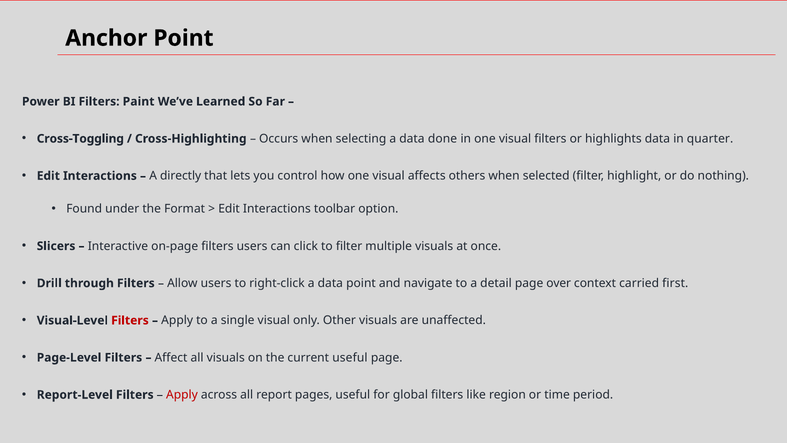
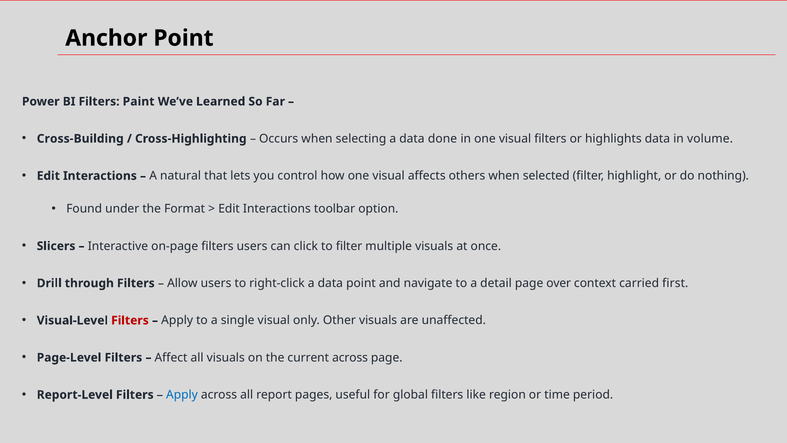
Cross-Toggling: Cross-Toggling -> Cross-Building (80, 139)
quarter: quarter -> volume (710, 139)
directly: directly -> natural (181, 176)
current useful: useful -> across (350, 357)
Apply colour: red -> blue (182, 395)
